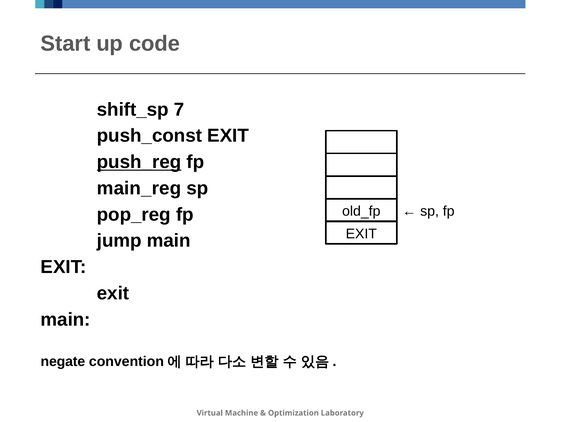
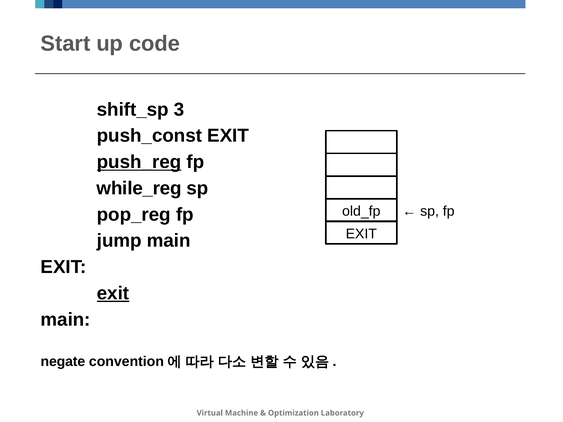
7: 7 -> 3 (179, 110)
main_reg: main_reg -> while_reg (139, 188)
exit underline: none -> present (113, 293)
